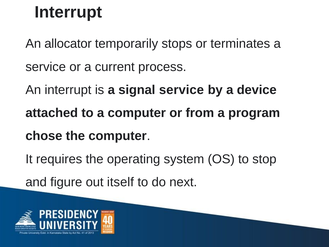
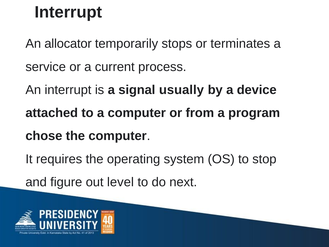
signal service: service -> usually (181, 90)
itself: itself -> level (120, 182)
